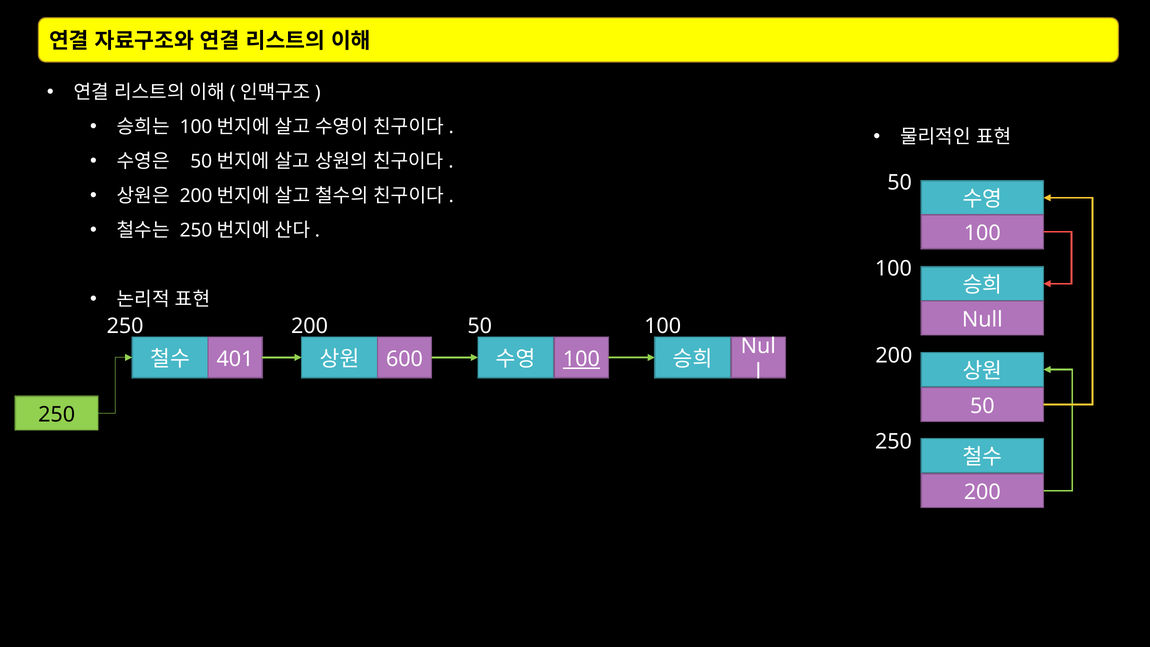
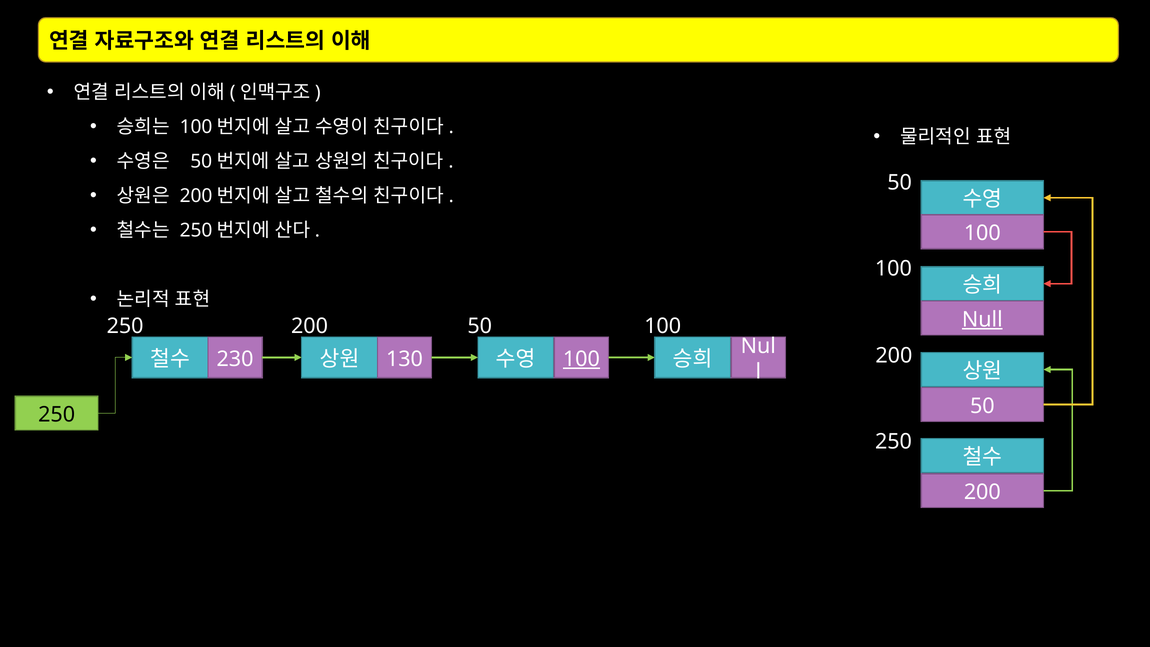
Null underline: none -> present (982, 320)
401: 401 -> 230 (235, 359)
600: 600 -> 130 (404, 359)
